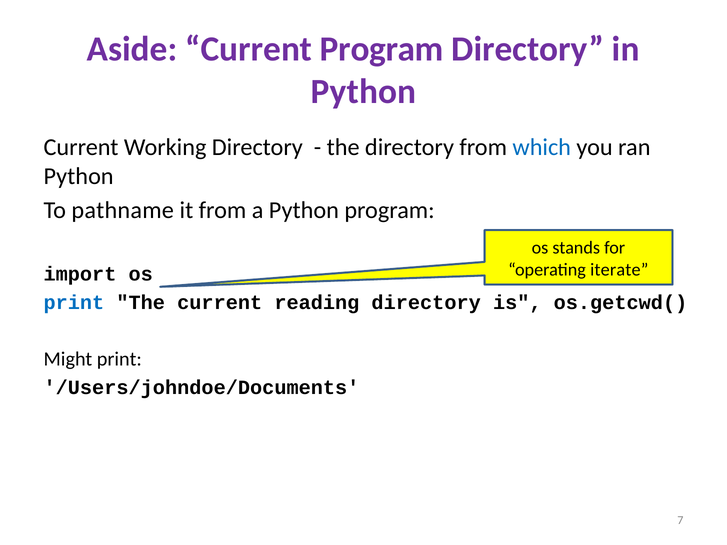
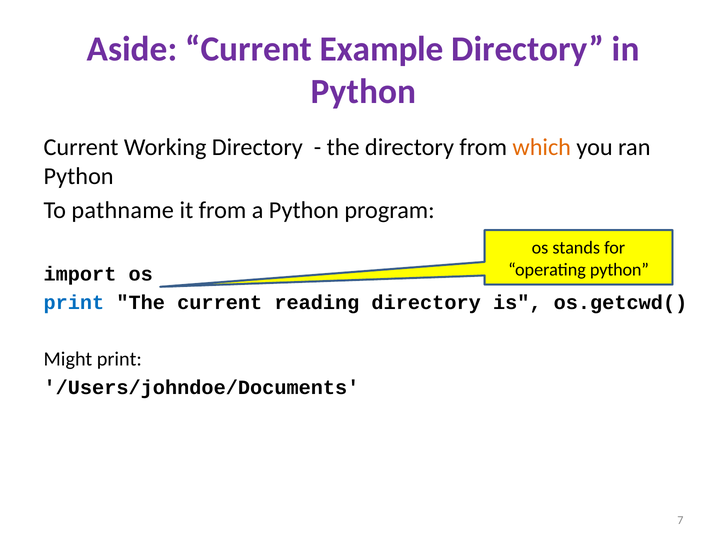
Current Program: Program -> Example (382, 49)
which colour: blue -> orange (542, 147)
operating iterate: iterate -> python (619, 270)
